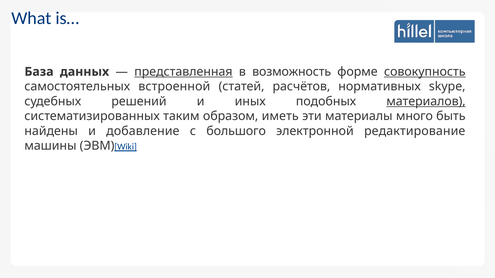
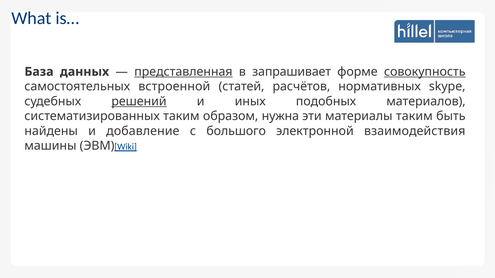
возможность: возможность -> запрашивает (292, 72)
решений underline: none -> present (139, 102)
материалов underline: present -> none (426, 102)
иметь: иметь -> нужна (280, 116)
материалы много: много -> таким (414, 116)
редактирование: редактирование -> взаимодействия (415, 131)
